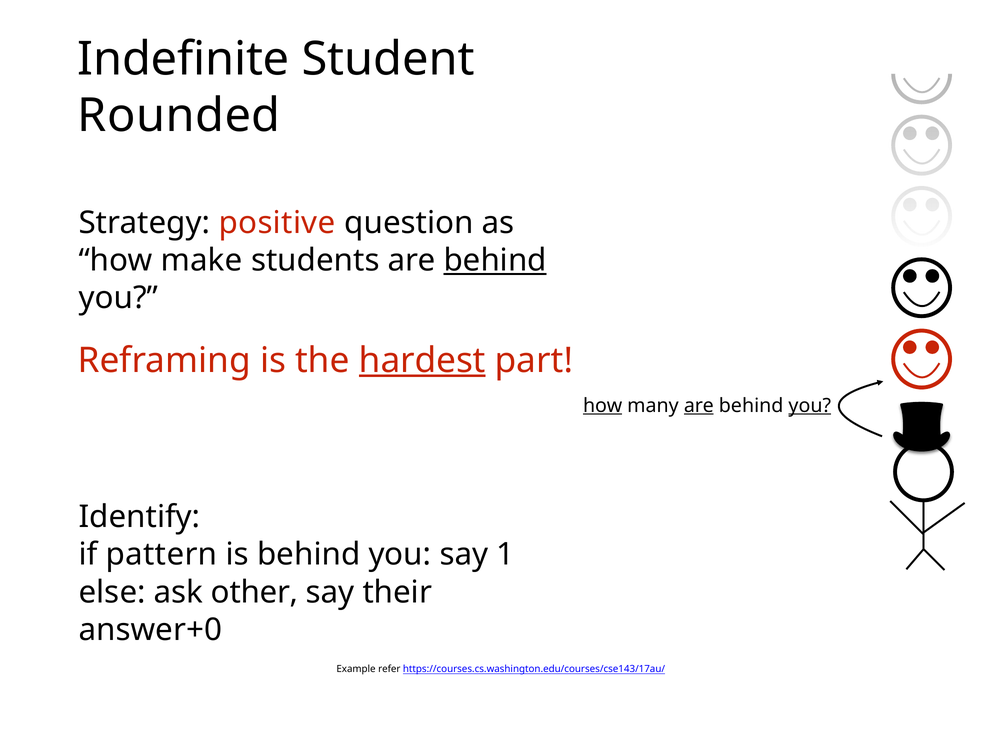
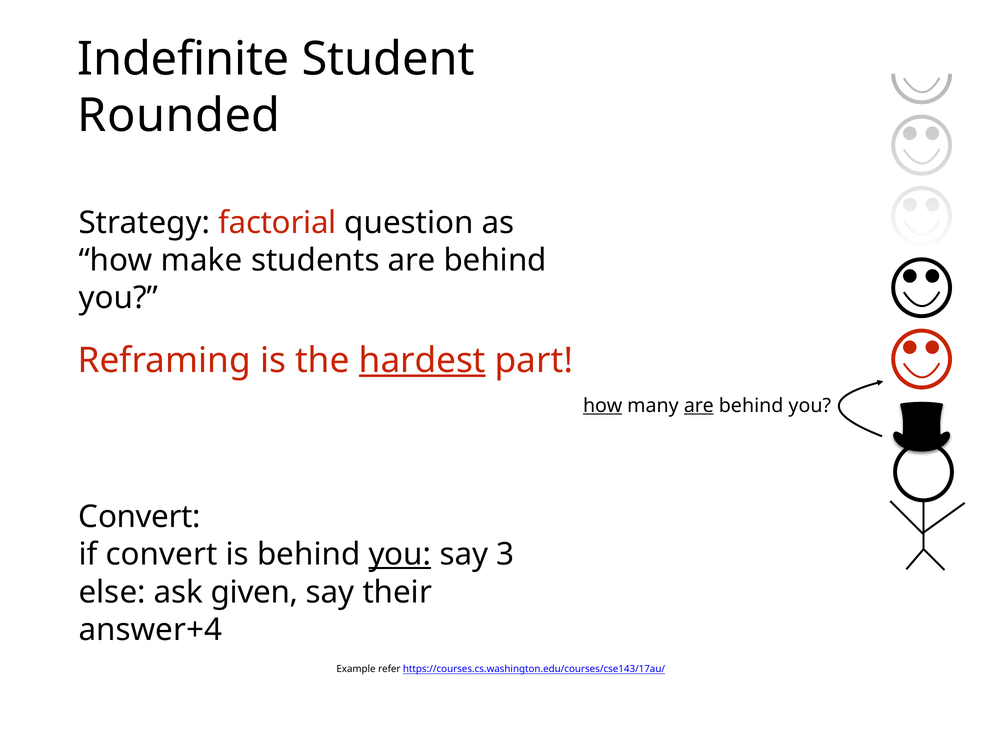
positive: positive -> factorial (277, 223)
behind underline: present -> none (495, 260)
you underline: present -> none (810, 406)
Identify: Identify -> Convert (140, 517)
if pattern: pattern -> convert (162, 555)
you underline: none -> present (400, 555)
1: 1 -> 3 (505, 555)
other: other -> given (255, 592)
answer+0: answer+0 -> answer+4 (150, 630)
